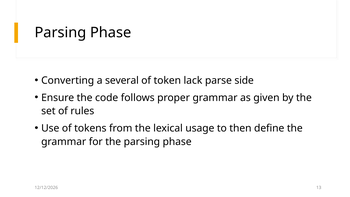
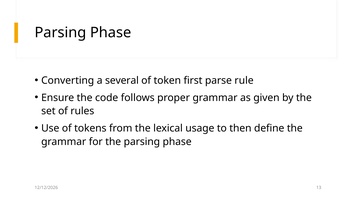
lack: lack -> first (193, 80)
side: side -> rule (244, 80)
